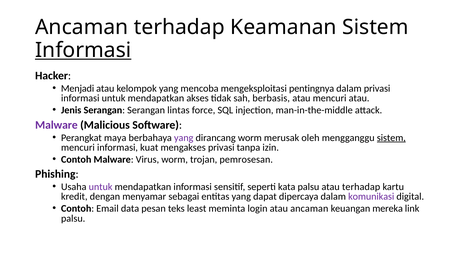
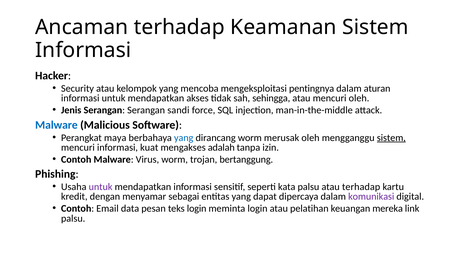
Informasi underline: present -> none (83, 50)
Menjadi: Menjadi -> Security (78, 89)
dalam privasi: privasi -> aturan (377, 89)
berbasis: berbasis -> sehingga (271, 98)
mencuri atau: atau -> oleh (359, 98)
lintas: lintas -> sandi (178, 110)
Malware colour: purple -> blue (56, 125)
yang colour: purple -> blue (184, 138)
mengakses privasi: privasi -> adalah (221, 148)
pemrosesan: pemrosesan -> bertanggung (246, 160)
teks least: least -> login (197, 209)
atau ancaman: ancaman -> pelatihan (309, 209)
